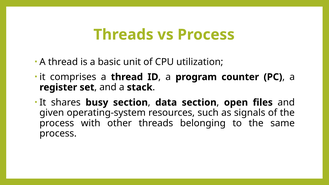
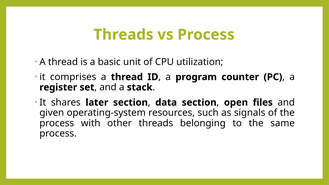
busy: busy -> later (97, 102)
